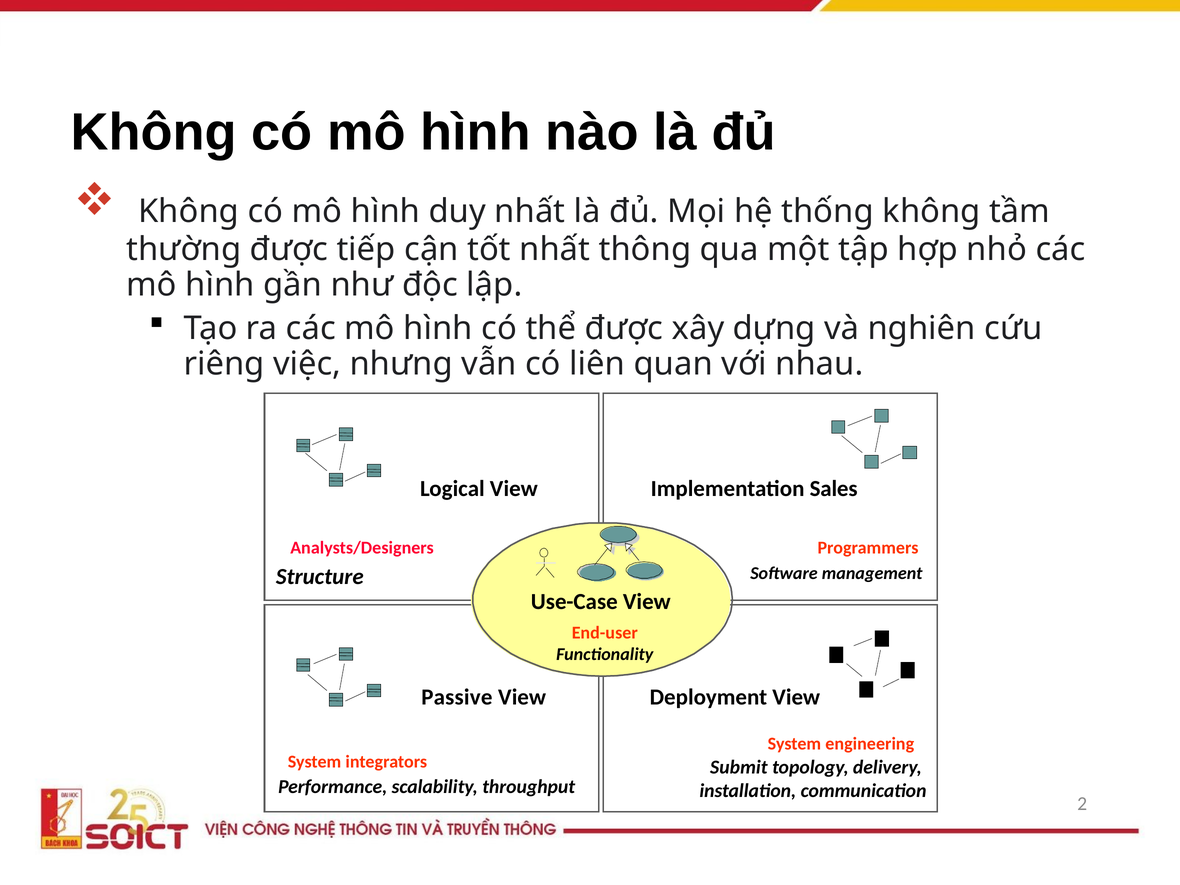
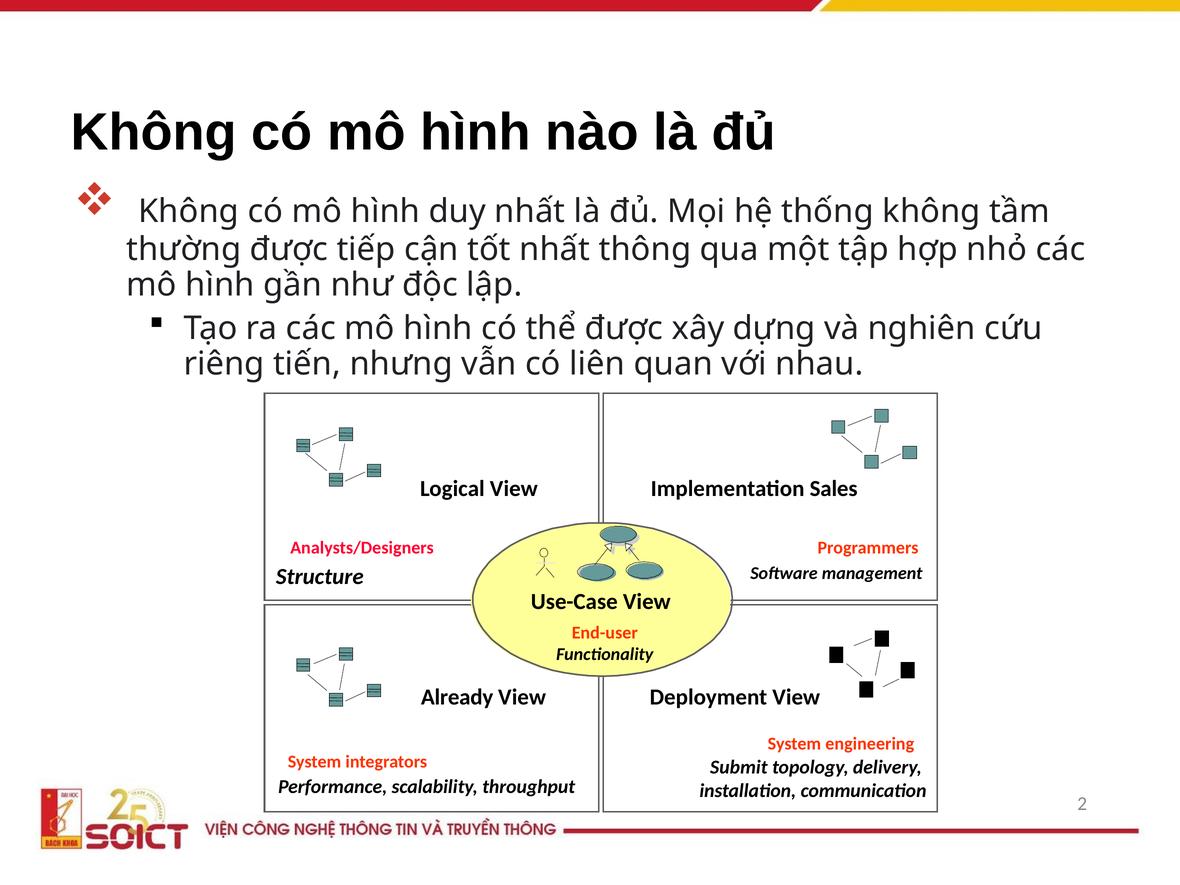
việc: việc -> tiến (307, 364)
Passive: Passive -> Already (457, 697)
